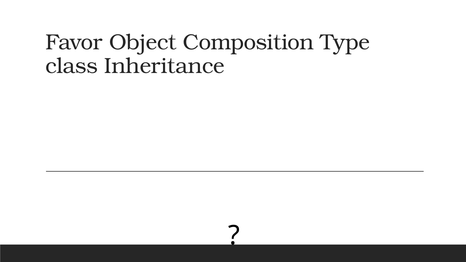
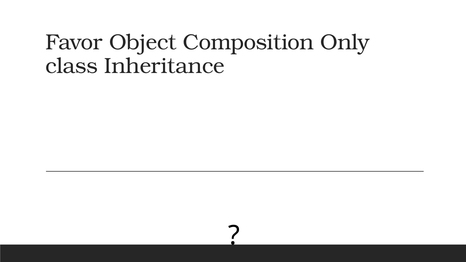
Type: Type -> Only (345, 42)
